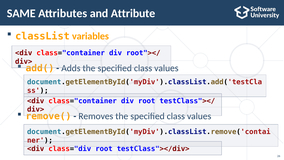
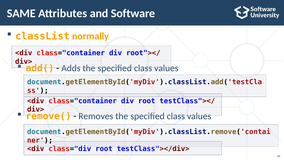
Attribute: Attribute -> Software (133, 13)
variables: variables -> normally (90, 36)
